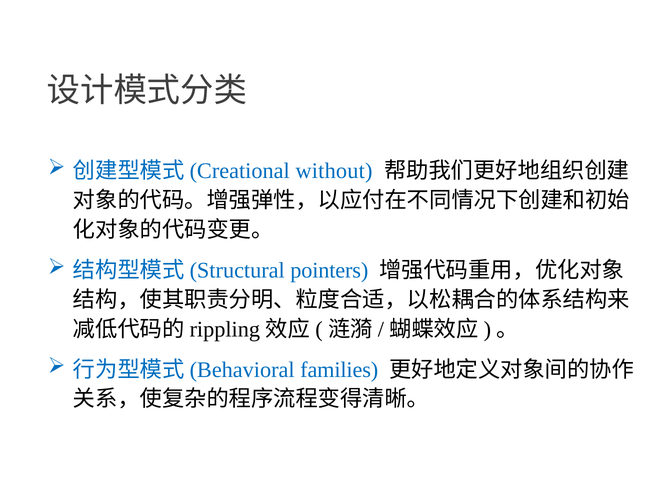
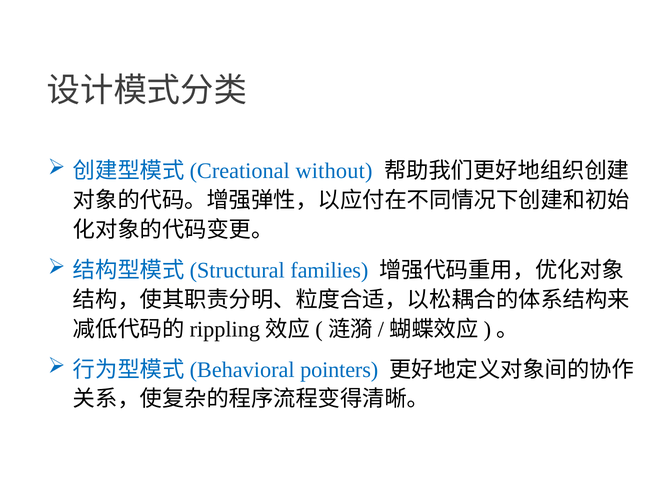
pointers: pointers -> families (329, 270)
families: families -> pointers (339, 370)
